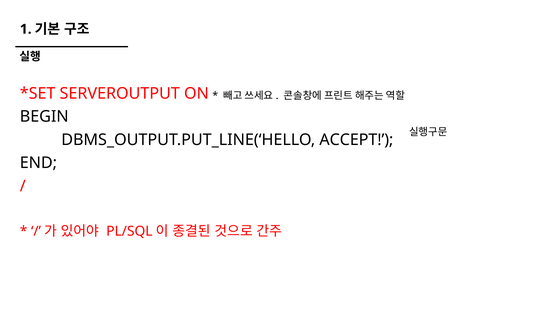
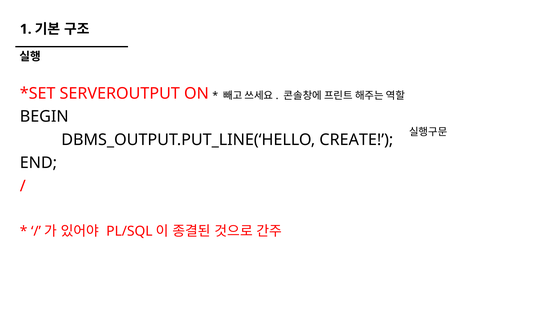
ACCEPT: ACCEPT -> CREATE (356, 140)
